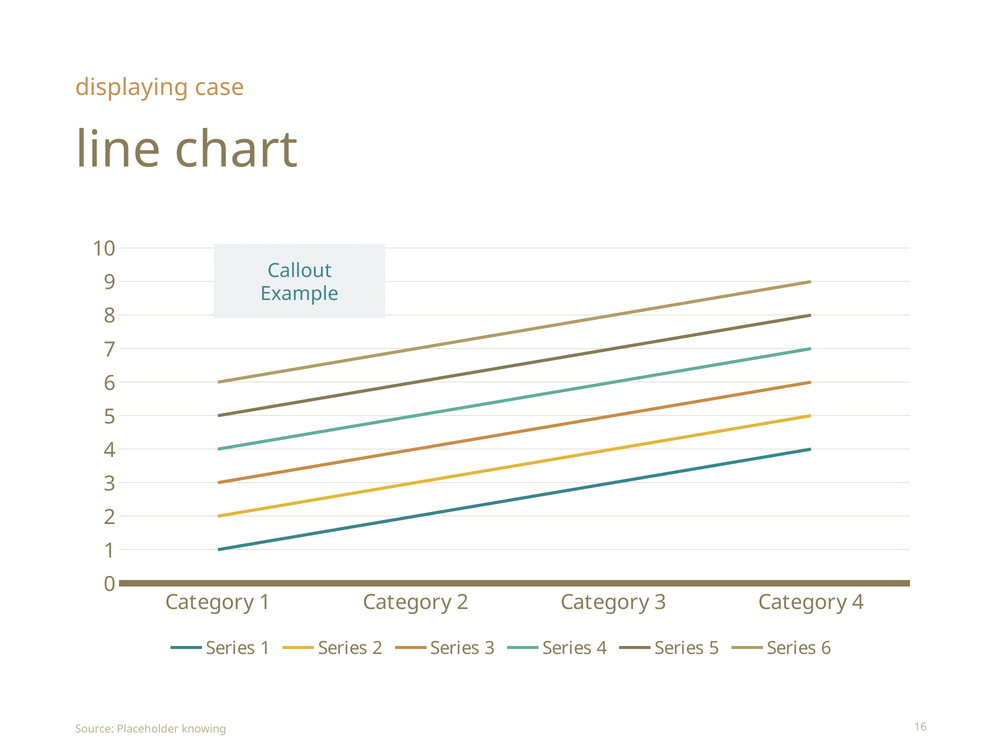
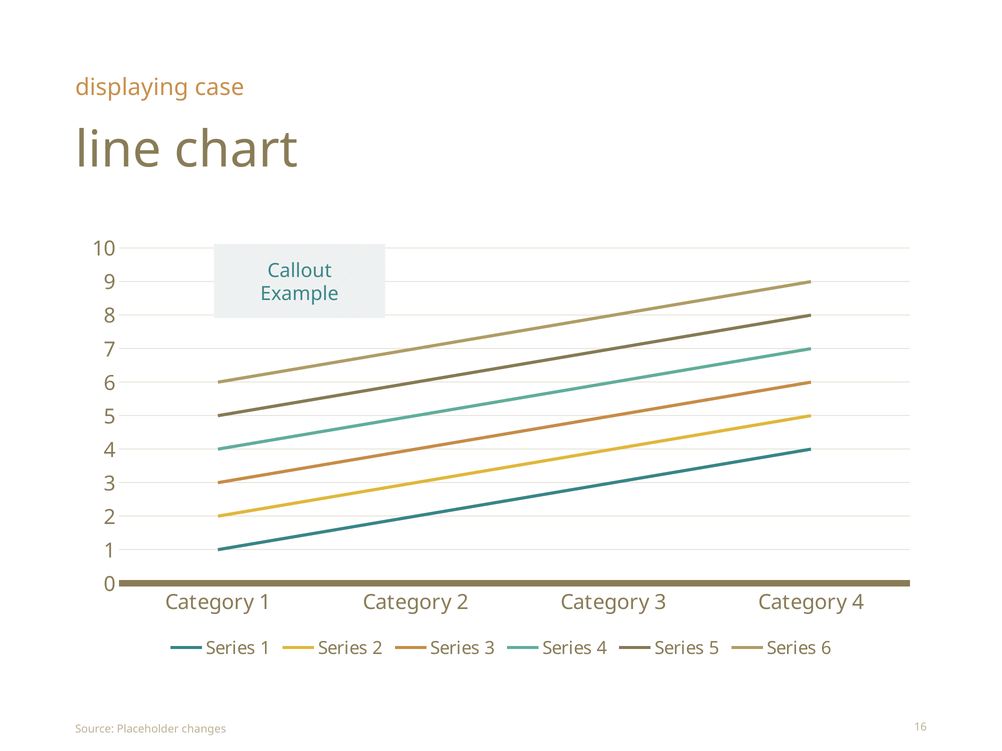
knowing: knowing -> changes (204, 730)
